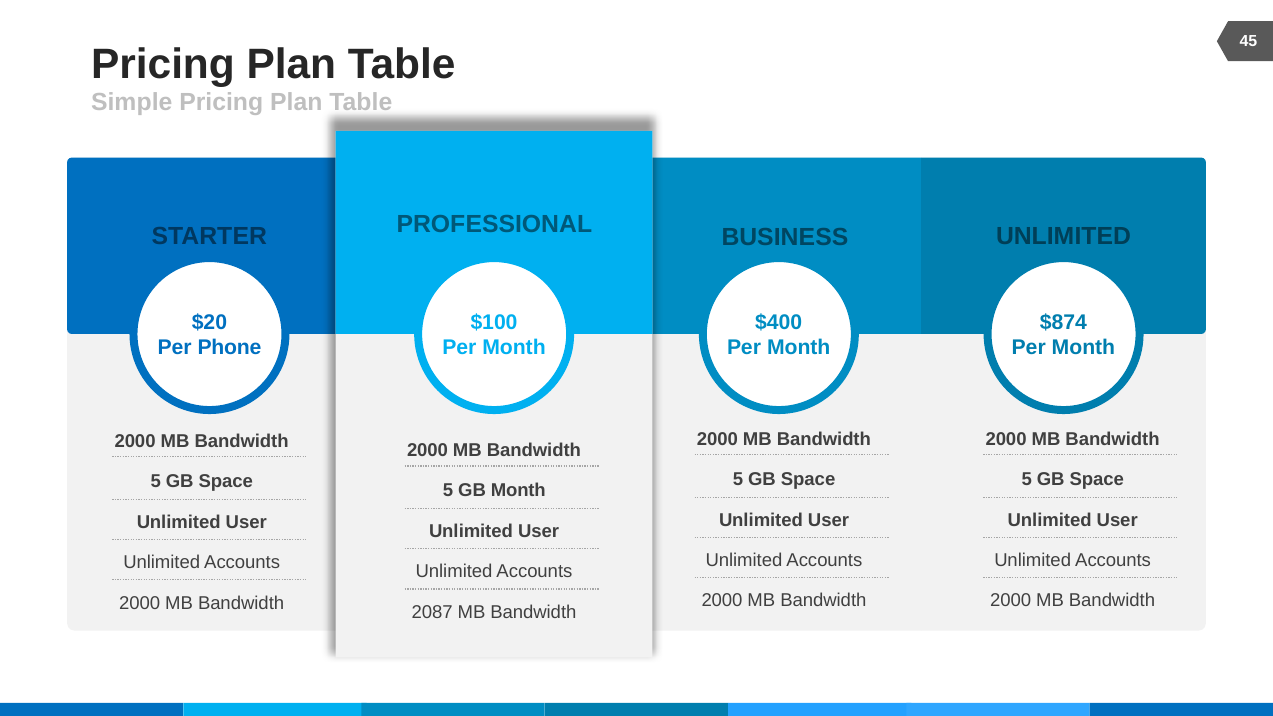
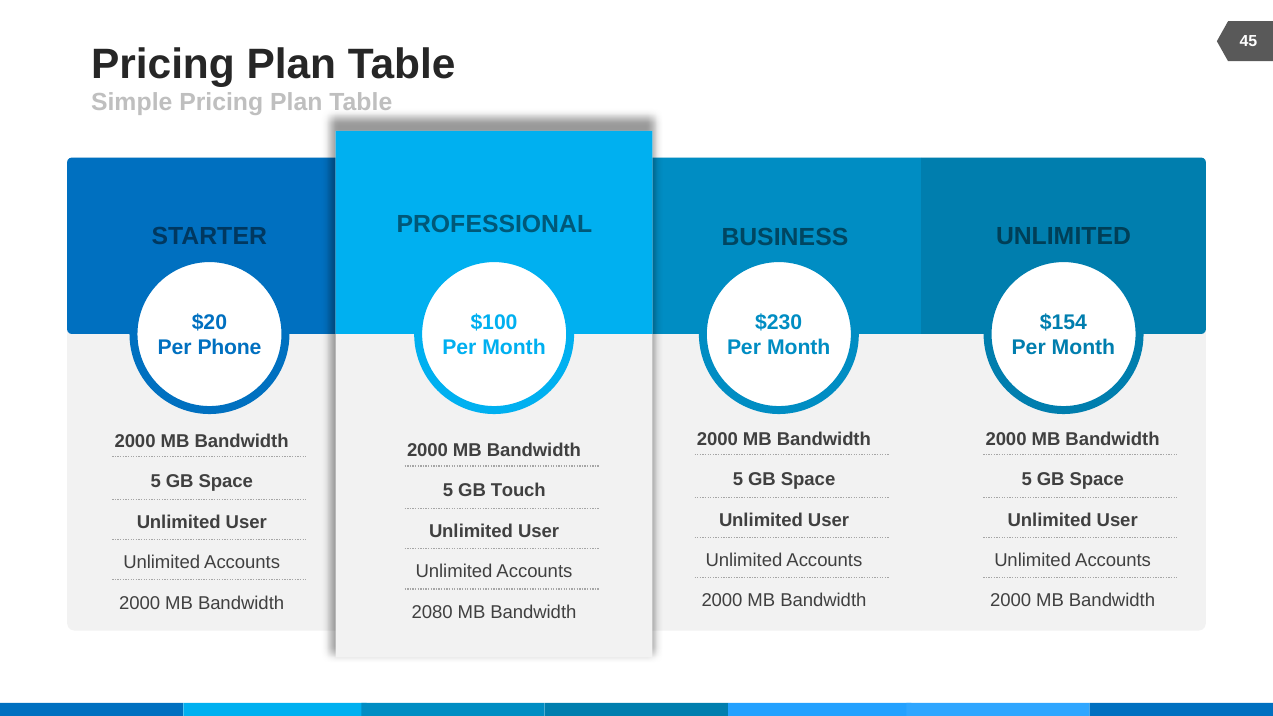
$400: $400 -> $230 (779, 323)
$874: $874 -> $154 (1063, 323)
GB Month: Month -> Touch (518, 491)
2087: 2087 -> 2080 (432, 612)
